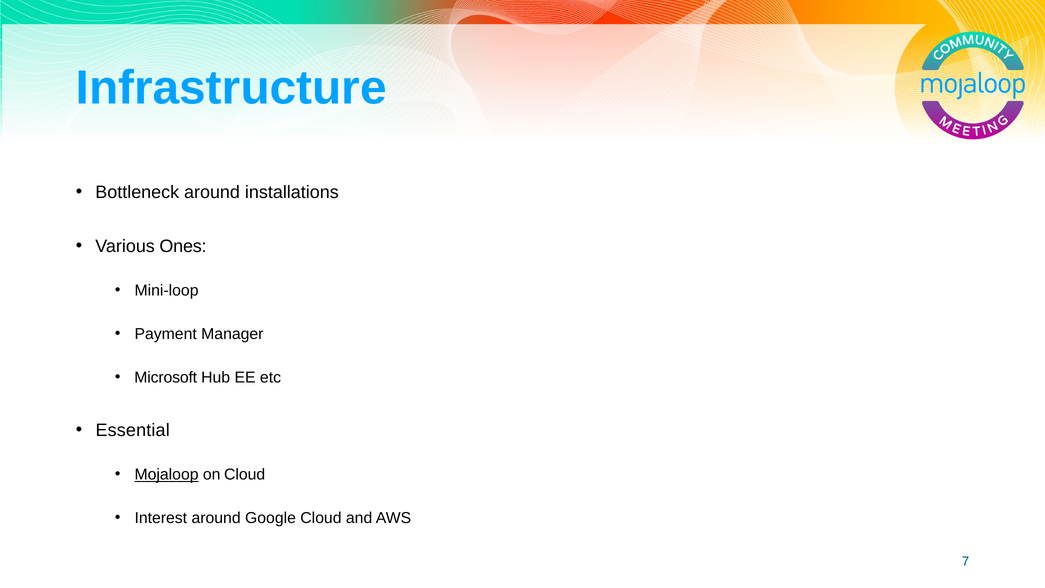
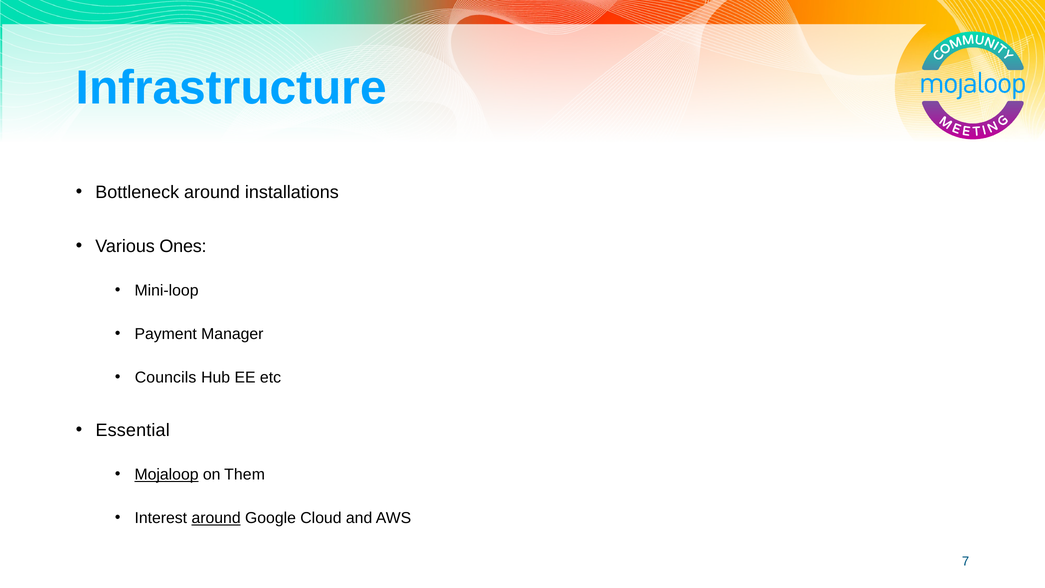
Microsoft: Microsoft -> Councils (166, 377)
on Cloud: Cloud -> Them (245, 474)
around underline: none -> present (216, 518)
